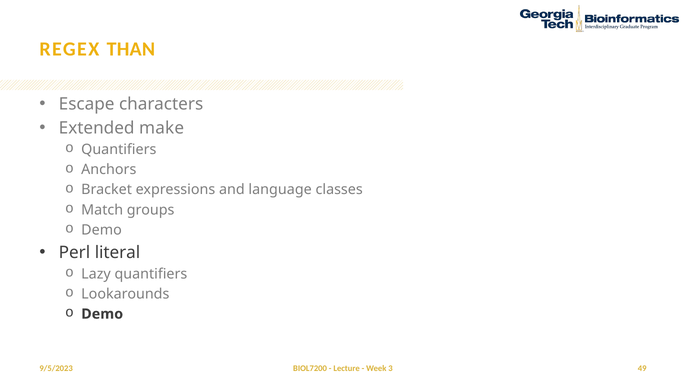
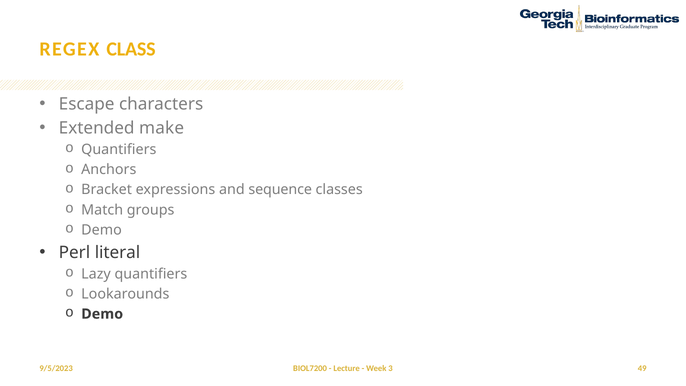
THAN: THAN -> CLASS (131, 49)
language: language -> sequence (280, 190)
